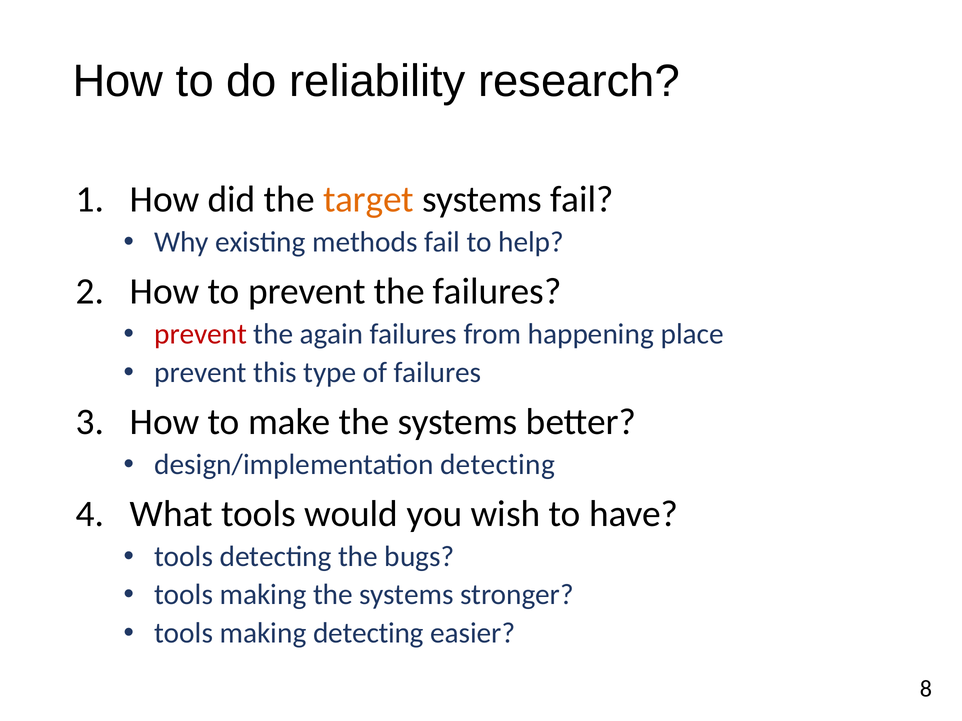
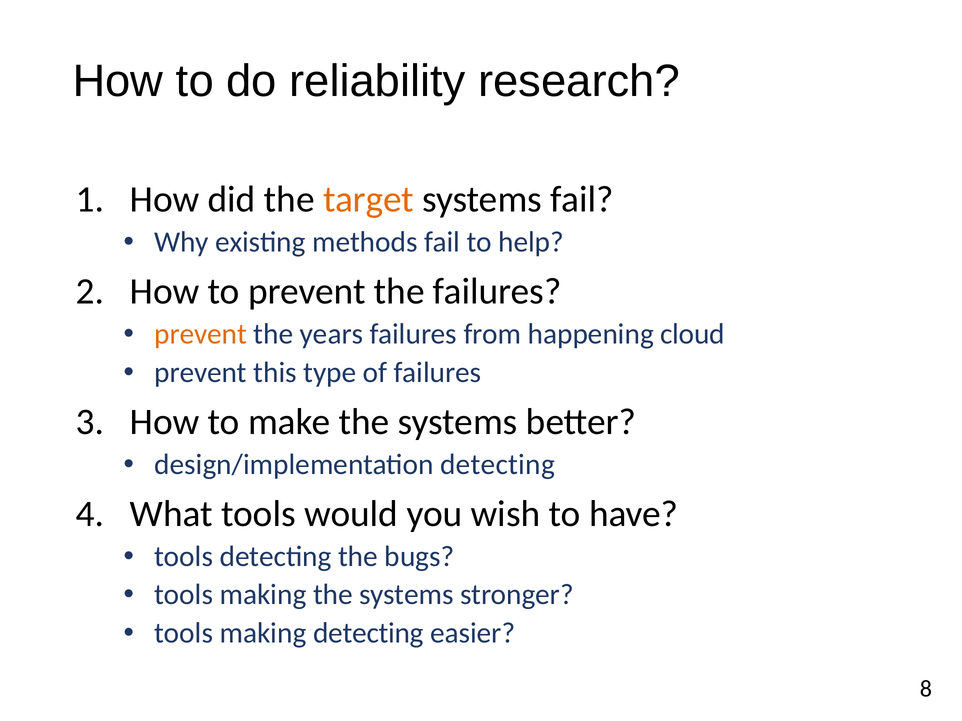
prevent colour: red -> orange (201, 334)
again: again -> years (331, 334)
place: place -> cloud (692, 334)
